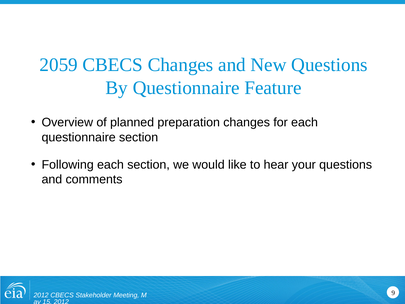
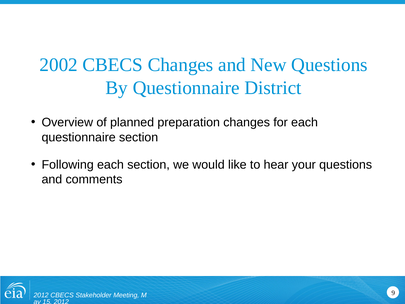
2059: 2059 -> 2002 (59, 65)
Feature: Feature -> District (273, 88)
